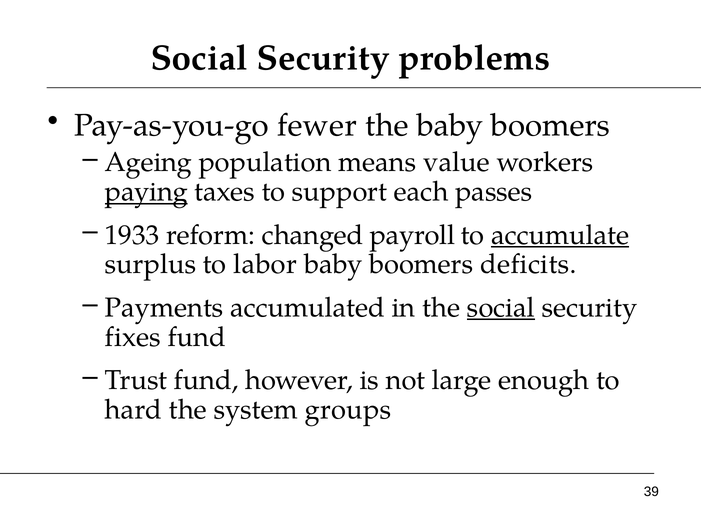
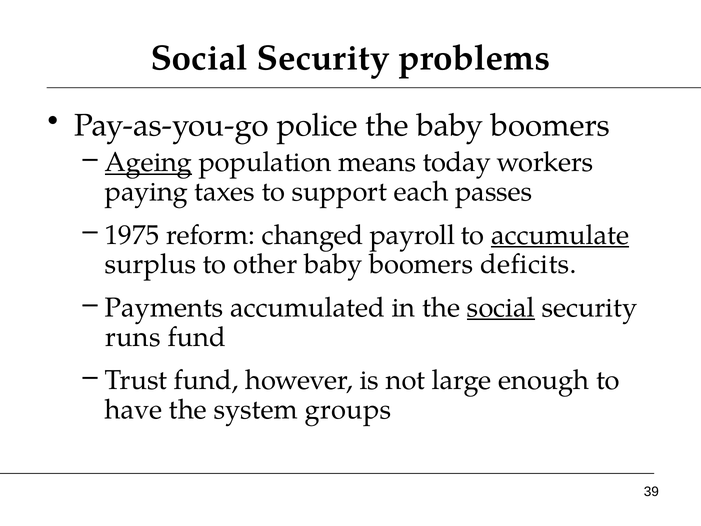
fewer: fewer -> police (317, 125)
Ageing underline: none -> present (148, 162)
value: value -> today (457, 162)
paying underline: present -> none (146, 192)
1933: 1933 -> 1975 (132, 235)
labor: labor -> other (265, 264)
fixes: fixes -> runs (133, 337)
hard: hard -> have (134, 409)
